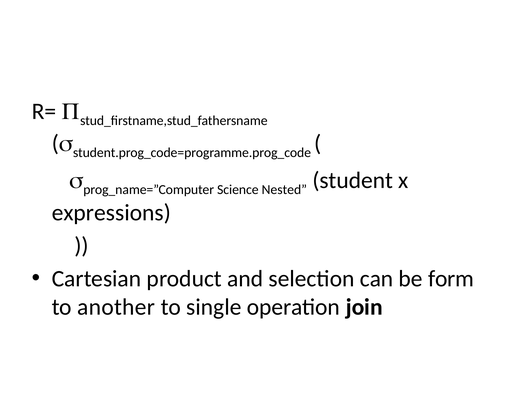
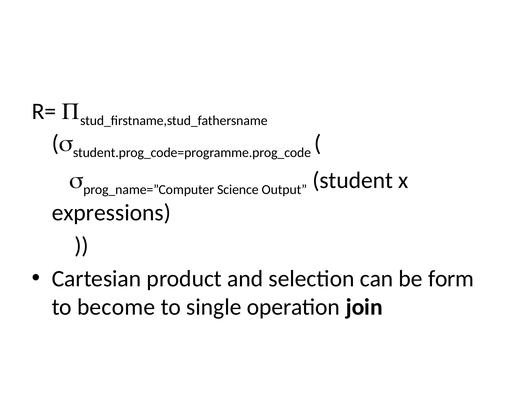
Nested: Nested -> Output (284, 189)
another: another -> become (116, 307)
